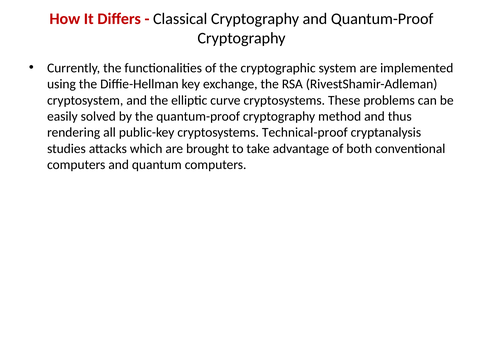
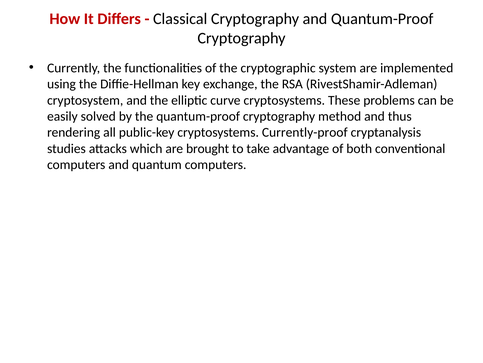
Technical-proof: Technical-proof -> Currently-proof (305, 132)
